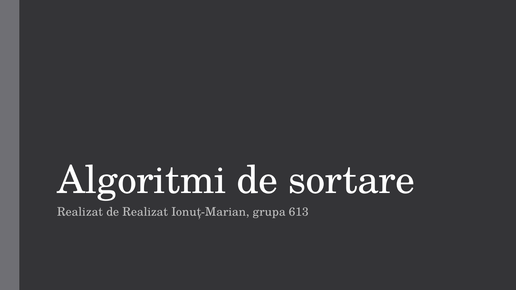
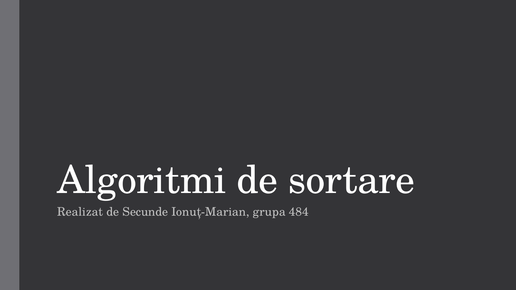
de Realizat: Realizat -> Secunde (145, 212)
613: 613 -> 484 (299, 212)
